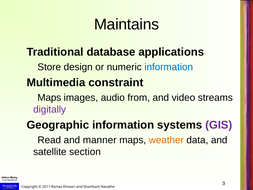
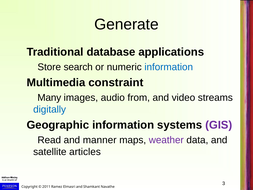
Maintains: Maintains -> Generate (126, 24)
design: design -> search (78, 67)
Maps: Maps -> Many (49, 98)
digitally colour: purple -> blue (50, 109)
weather colour: orange -> purple (166, 140)
section: section -> articles (85, 152)
